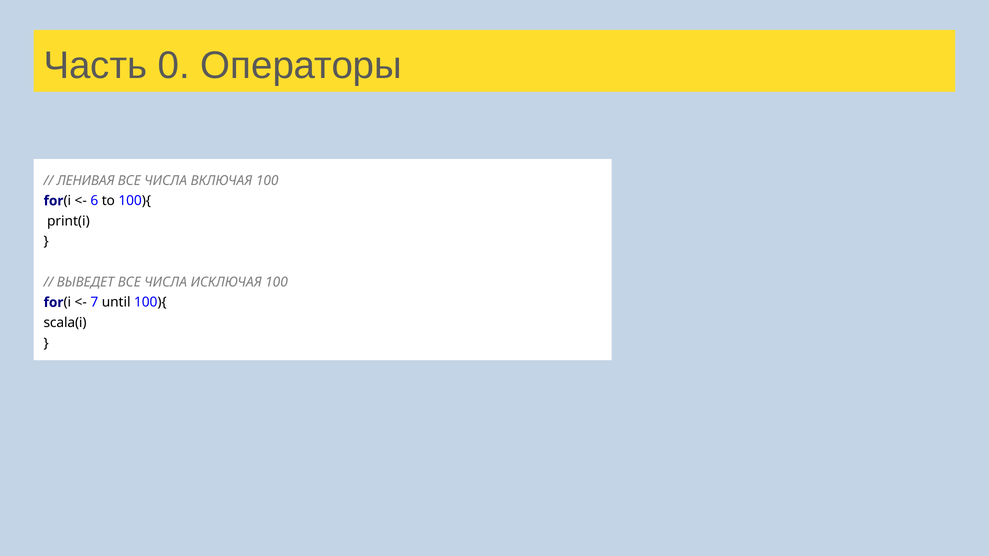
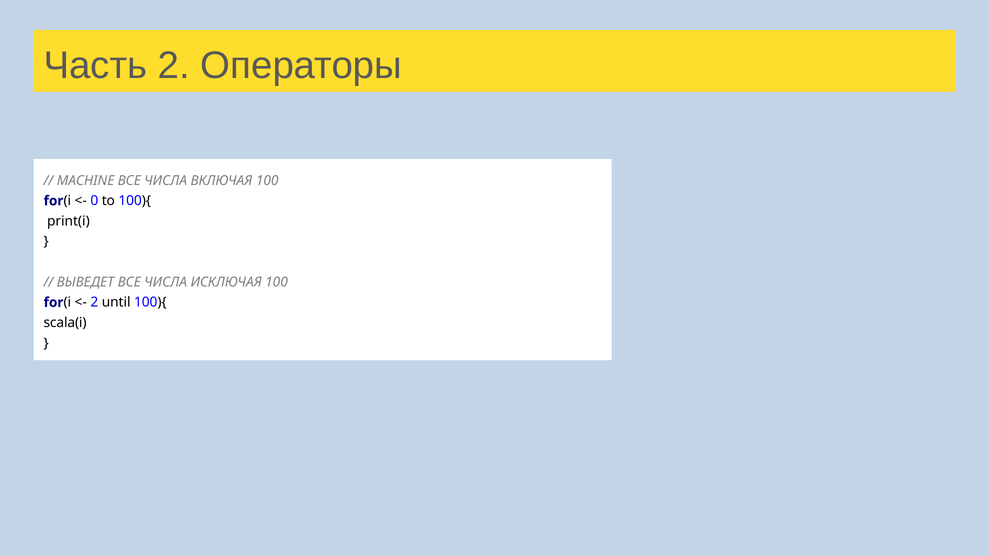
Часть 0: 0 -> 2 (174, 66)
ЛЕНИВАЯ: ЛЕНИВАЯ -> MACHINE (86, 181)
6: 6 -> 0 (94, 201)
7: 7 -> 2 (94, 303)
